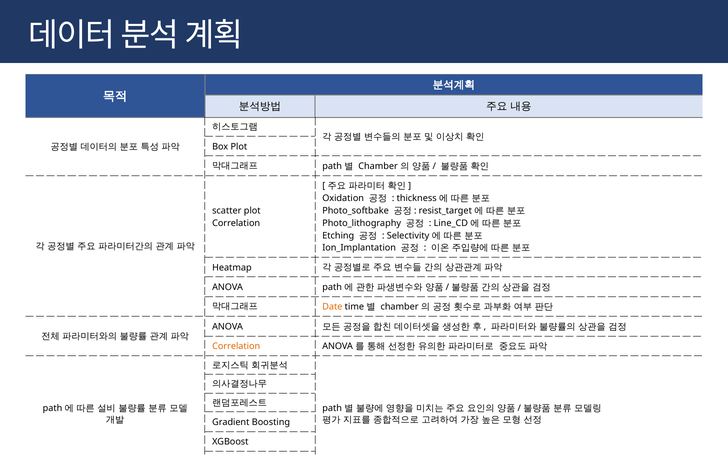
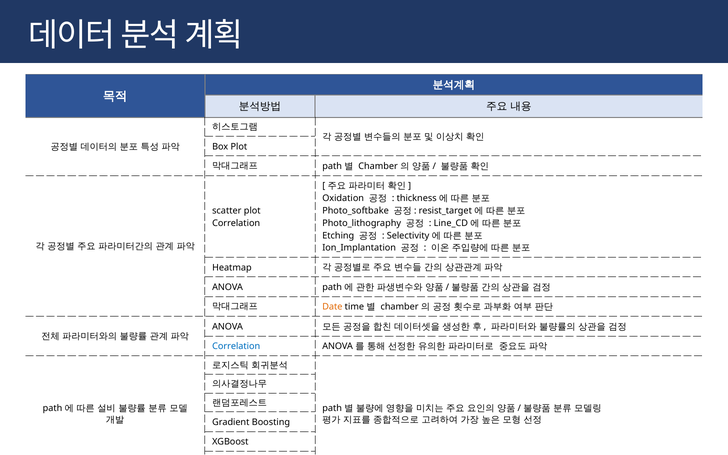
Correlation colour: orange -> blue (236, 346)
